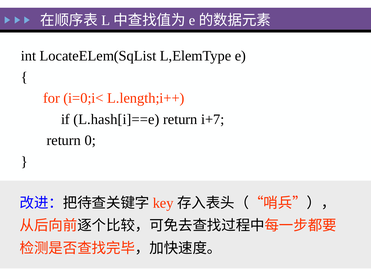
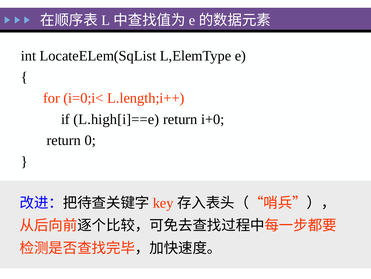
L.hash[i]==e: L.hash[i]==e -> L.high[i]==e (116, 119)
i+7: i+7 -> i+0 (213, 119)
